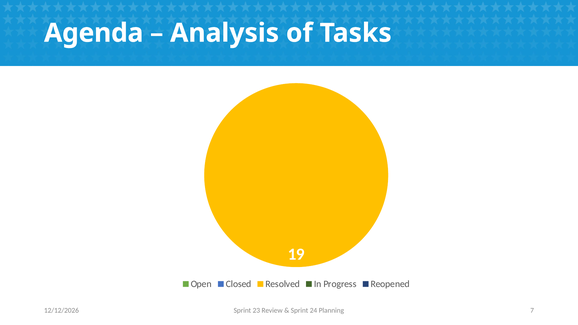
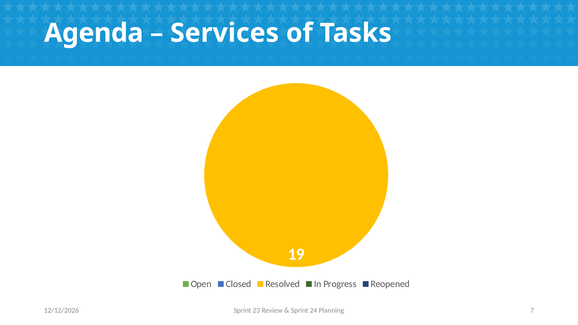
Analysis: Analysis -> Services (225, 33)
